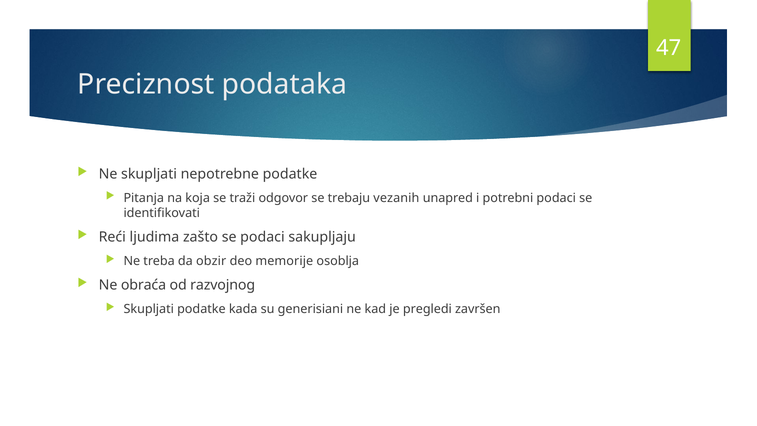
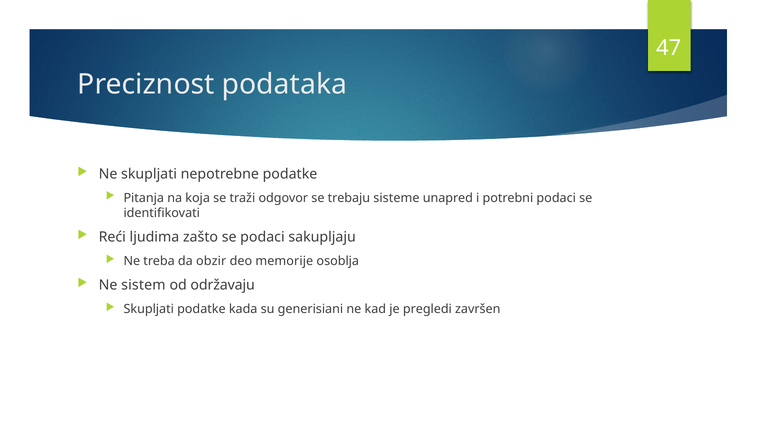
vezanih: vezanih -> sisteme (396, 198)
obraća: obraća -> sistem (143, 285)
razvojnog: razvojnog -> održavaju (223, 285)
